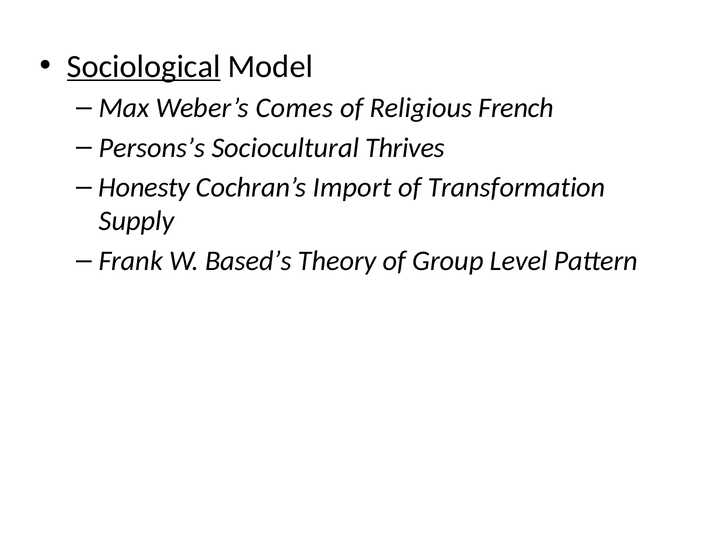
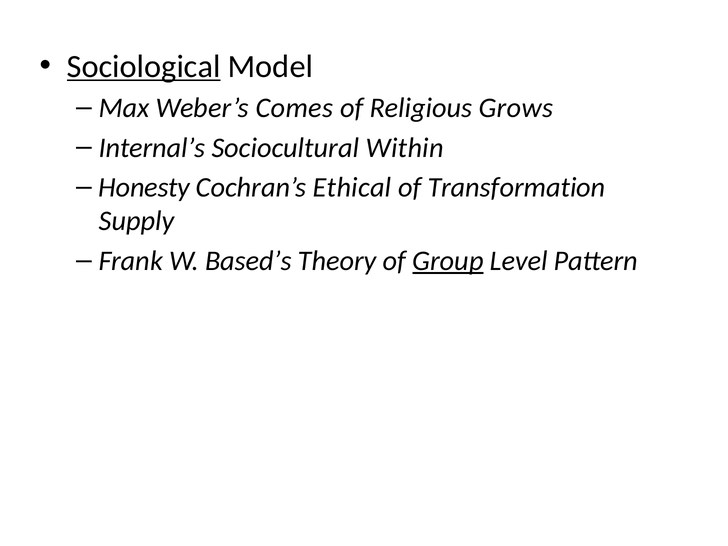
French: French -> Grows (516, 108)
Persons’s: Persons’s -> Internal’s (152, 148)
Thrives: Thrives -> Within (405, 148)
Import: Import -> Ethical (352, 187)
Group underline: none -> present (448, 261)
